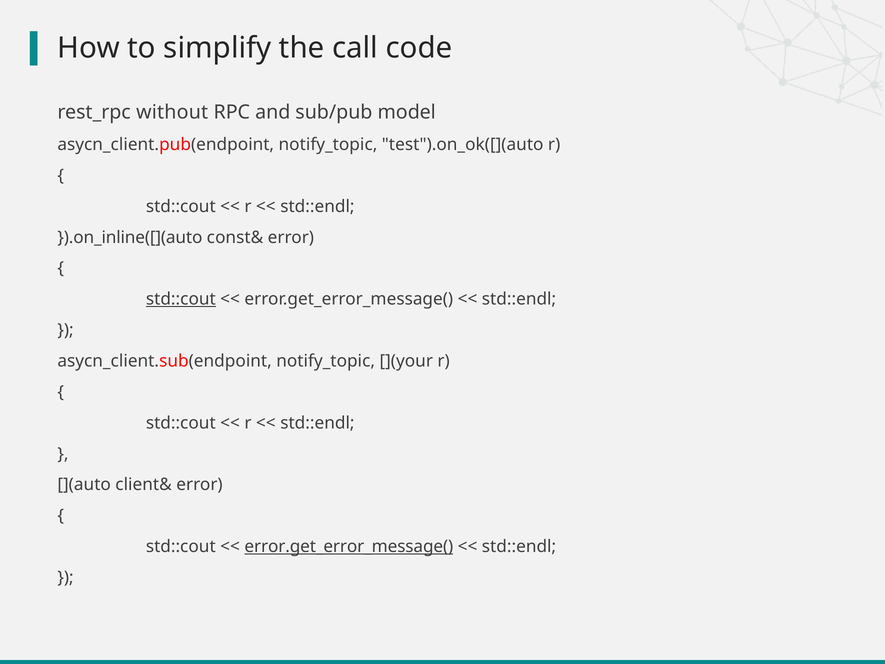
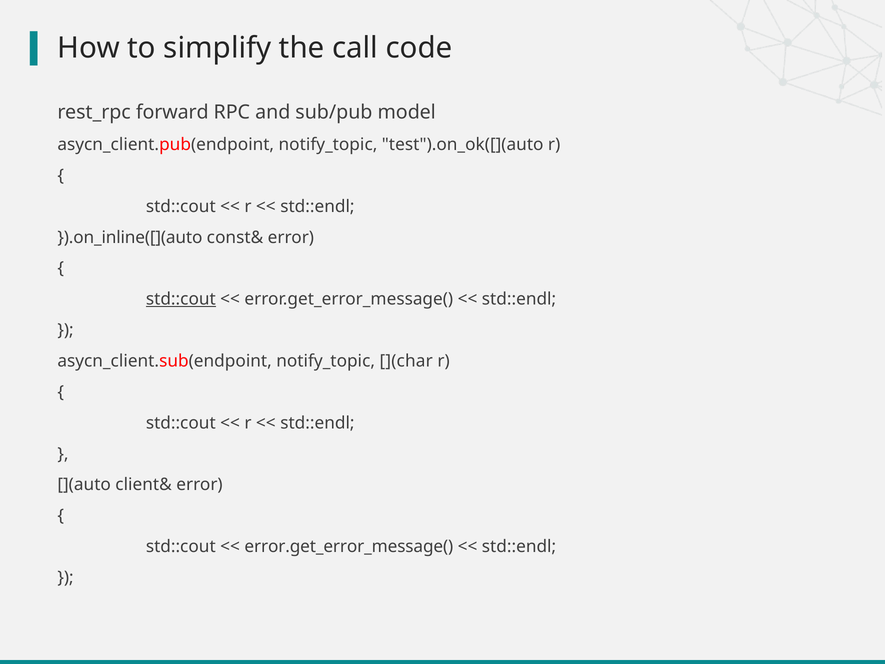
without: without -> forward (172, 112)
](your: ](your -> ](char (406, 361)
error.get_error_message( underline: present -> none (349, 546)
